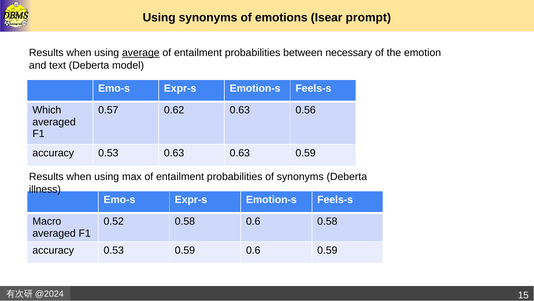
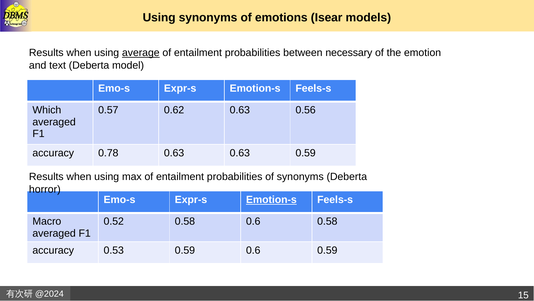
prompt: prompt -> models (368, 18)
0.53: 0.53 -> 0.78 (108, 153)
illness: illness -> horror (45, 189)
Emotion-s underline: none -> present (271, 199)
